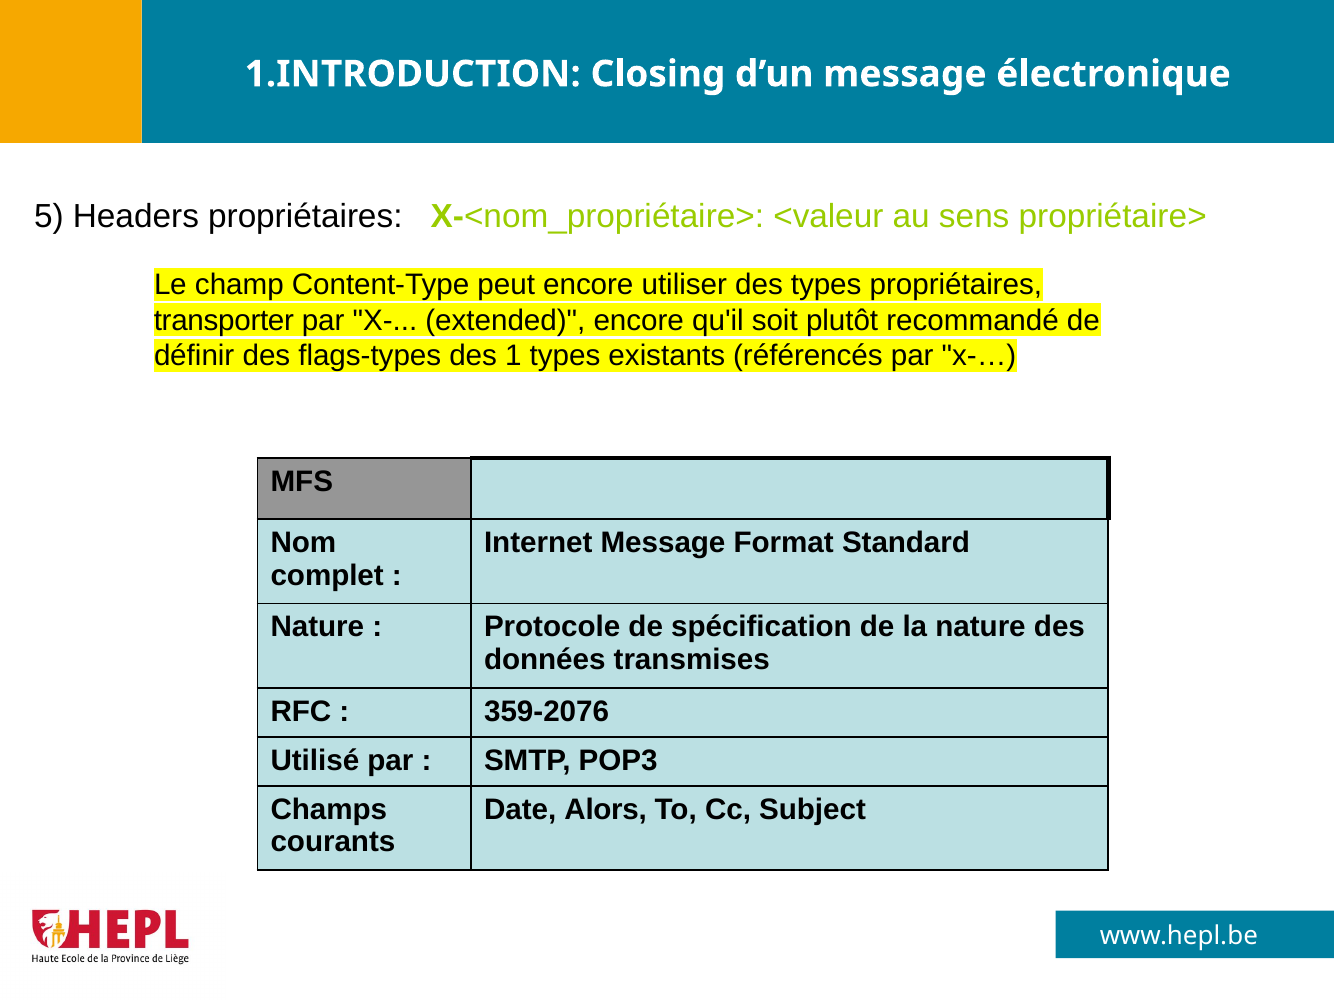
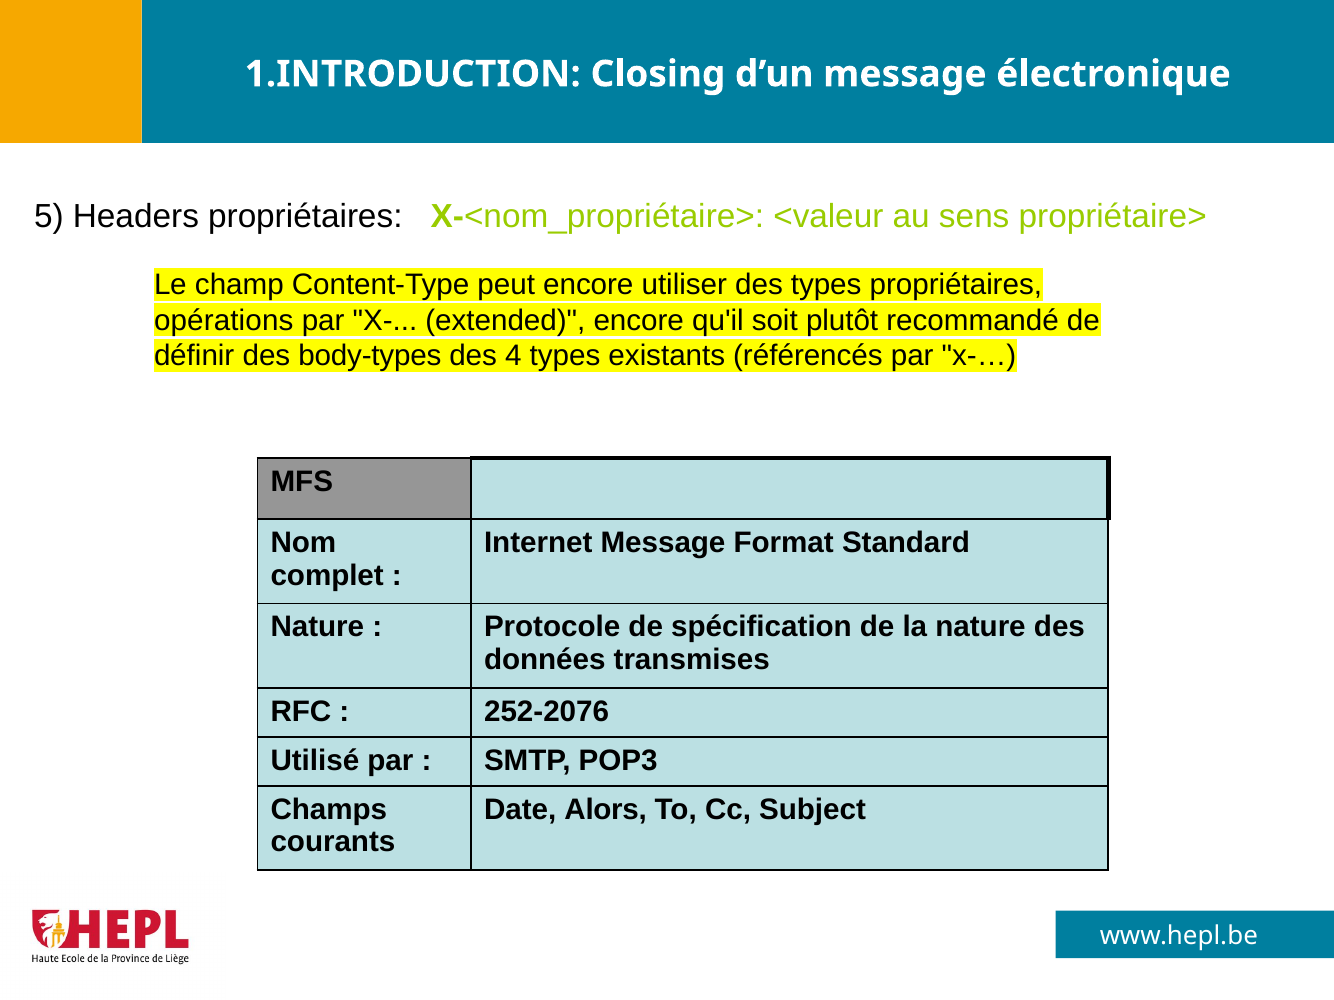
transporter: transporter -> opérations (224, 321)
flags-types: flags-types -> body-types (370, 356)
1: 1 -> 4 (513, 356)
359-2076: 359-2076 -> 252-2076 (547, 712)
